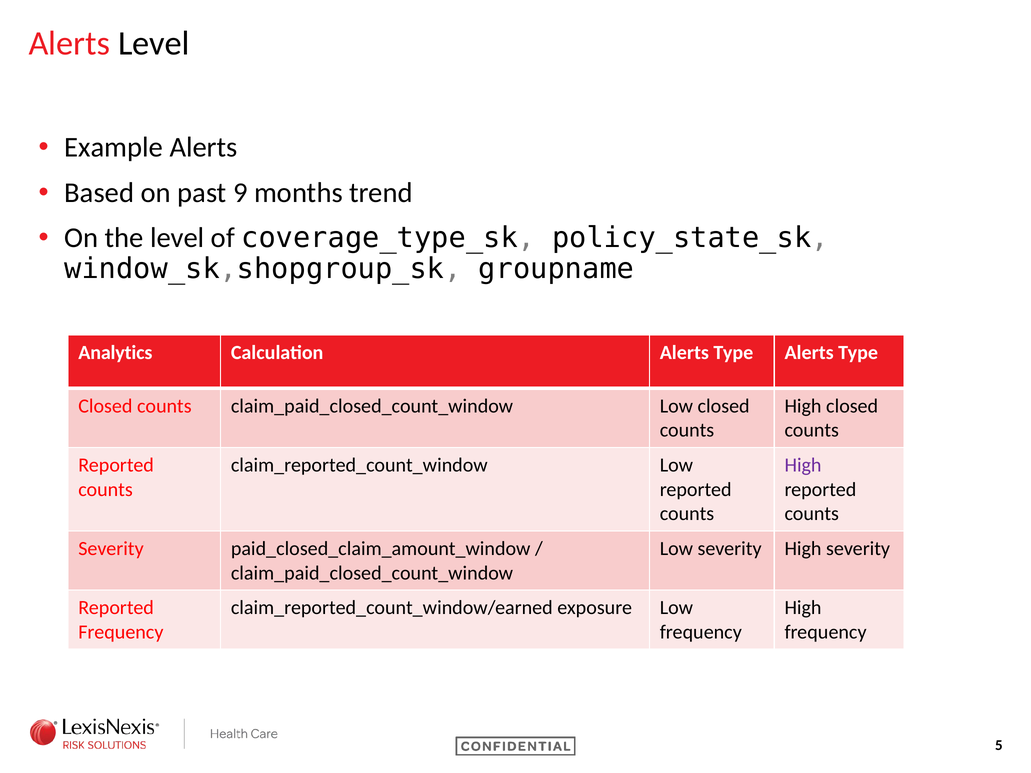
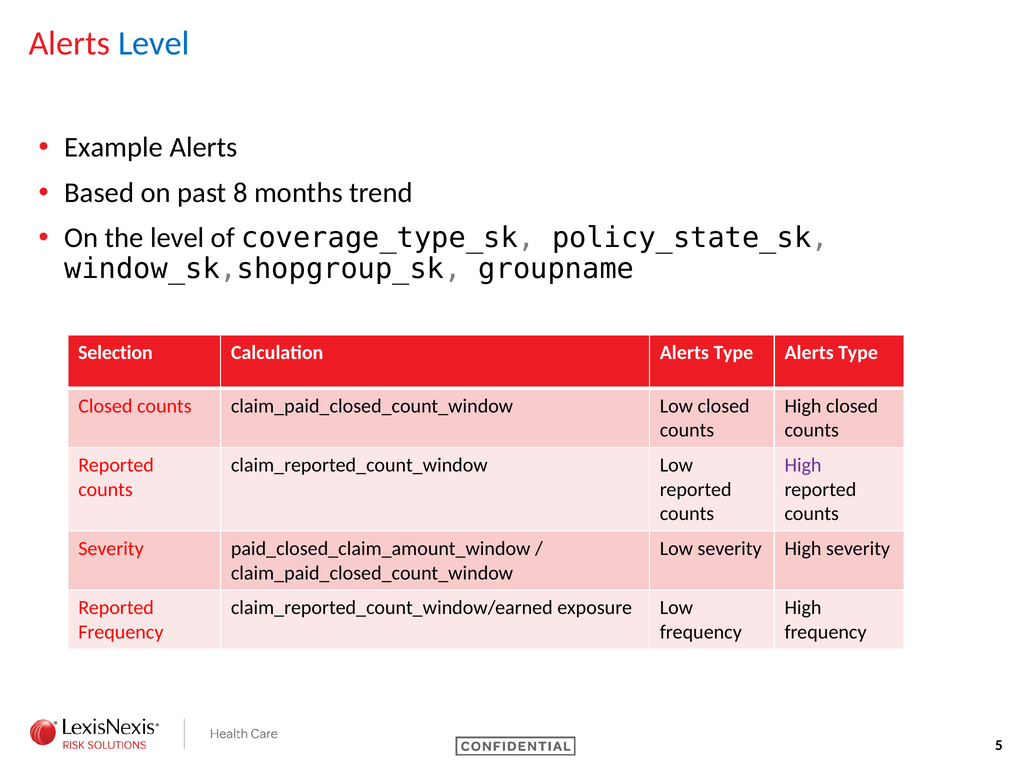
Level colour: black -> blue (154, 43)
9: 9 -> 8 (240, 193)
Analytics: Analytics -> Selection (115, 353)
